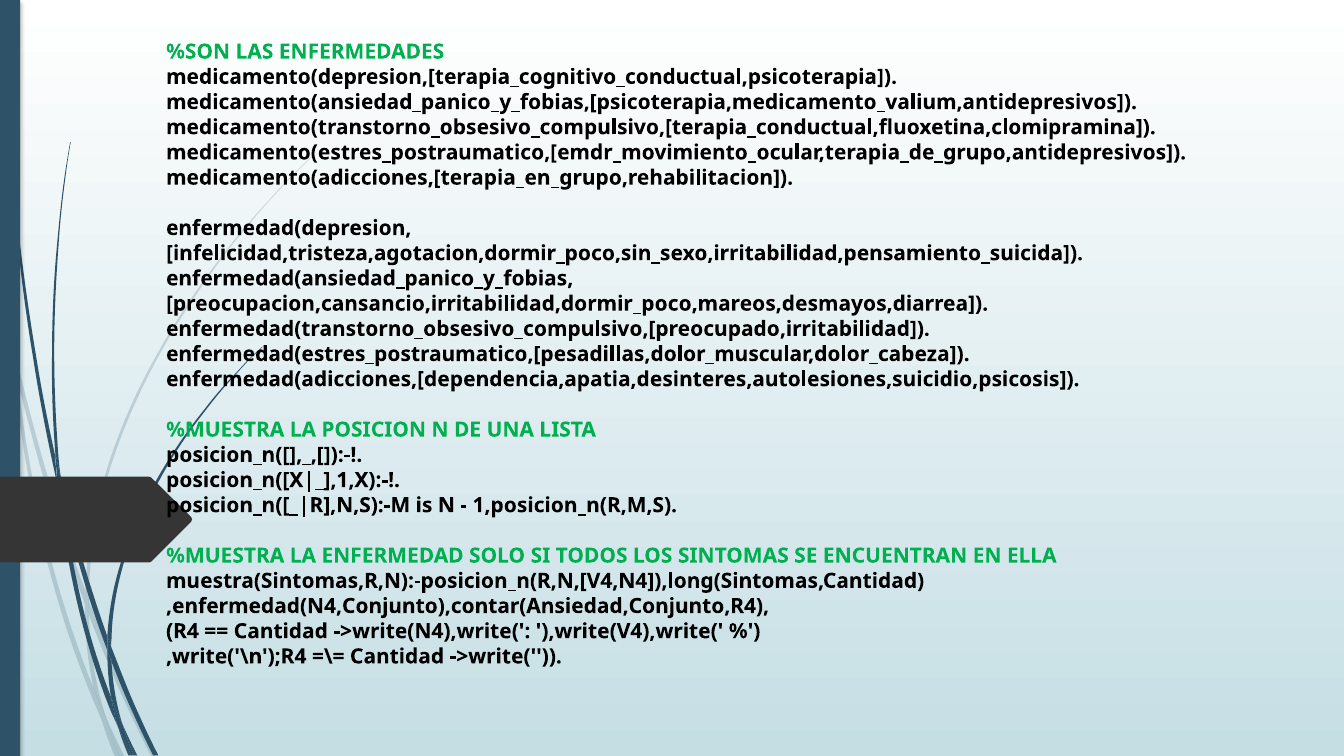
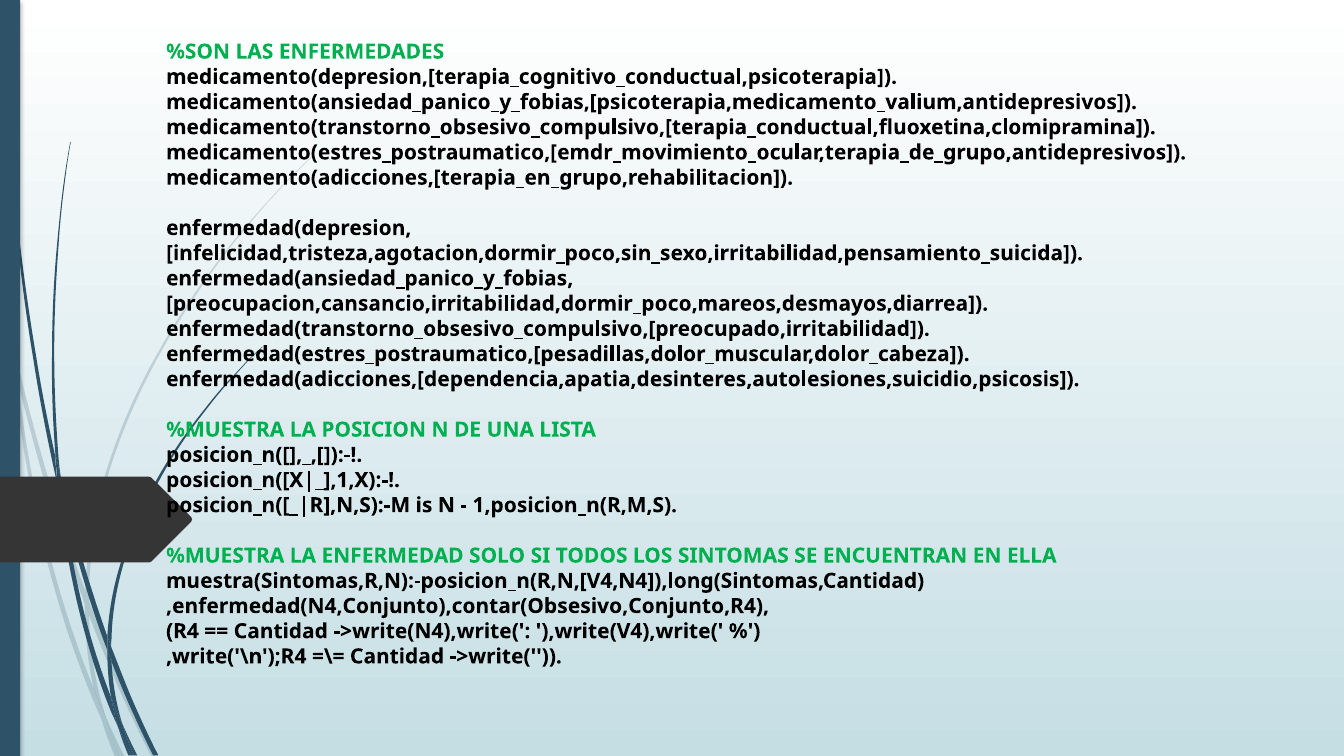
,enfermedad(N4,Conjunto),contar(Ansiedad,Conjunto,R4: ,enfermedad(N4,Conjunto),contar(Ansiedad,Conjunto,R4 -> ,enfermedad(N4,Conjunto),contar(Obsesivo,Conjunto,R4 (468, 606)
